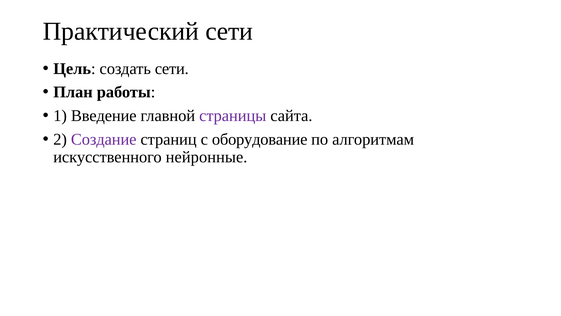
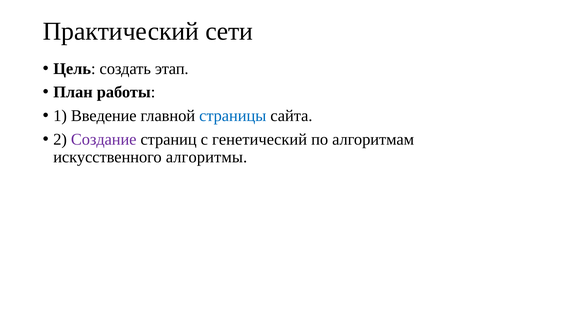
создать сети: сети -> этап (172, 69)
страницы colour: purple -> blue (233, 116)
оборудование: оборудование -> генетический (260, 139)
нейронные: нейронные -> алгоритмы (207, 157)
